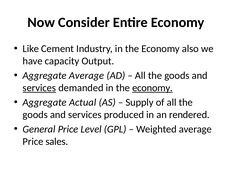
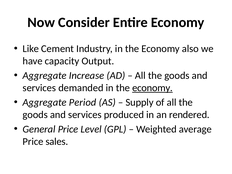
Aggregate Average: Average -> Increase (87, 75)
services underline: present -> none (39, 88)
Actual: Actual -> Period (83, 102)
